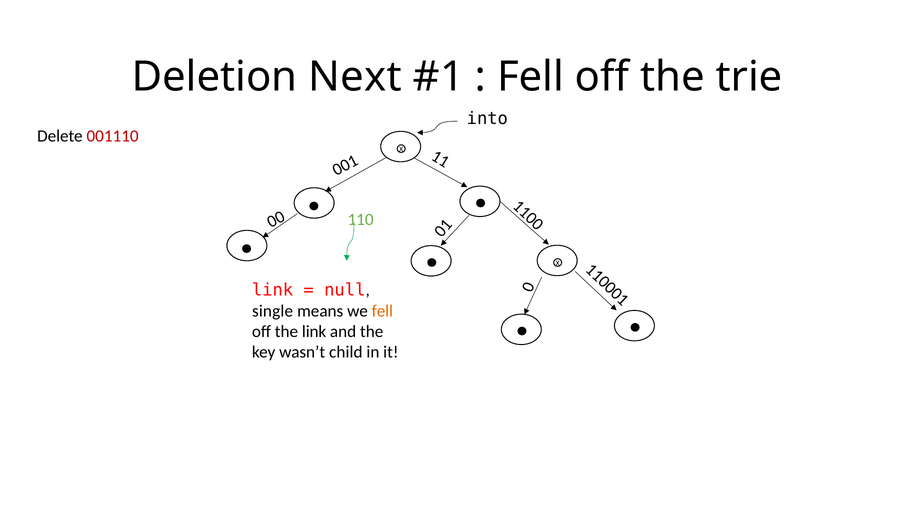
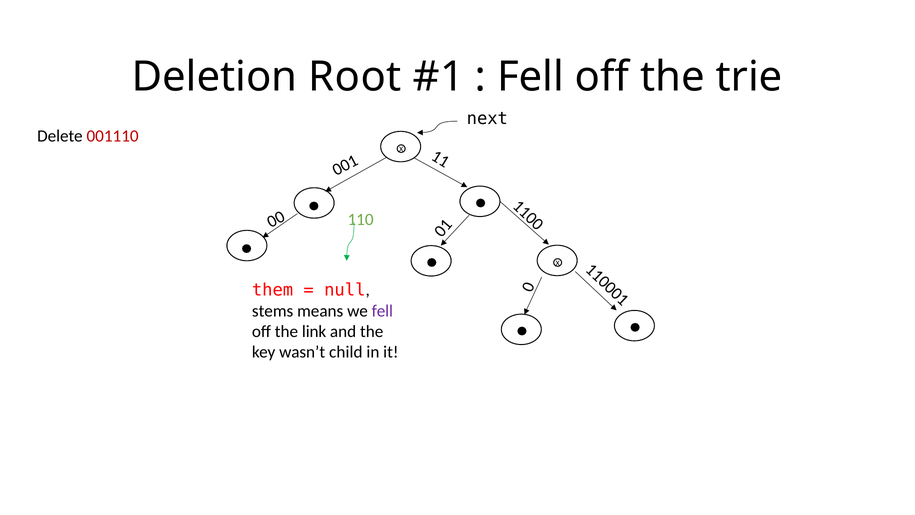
Next: Next -> Root (355, 77)
into: into -> next (487, 118)
link: link -> them (273, 290)
single: single -> stems (273, 311)
fell colour: orange -> purple (382, 311)
